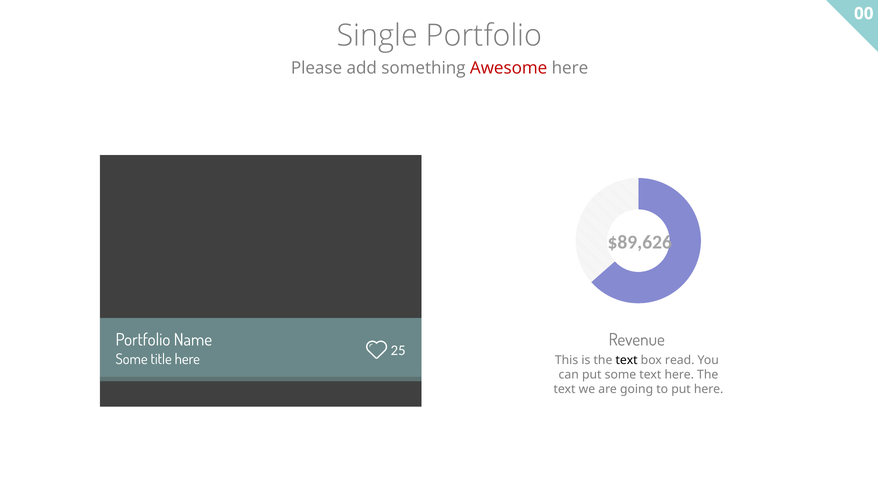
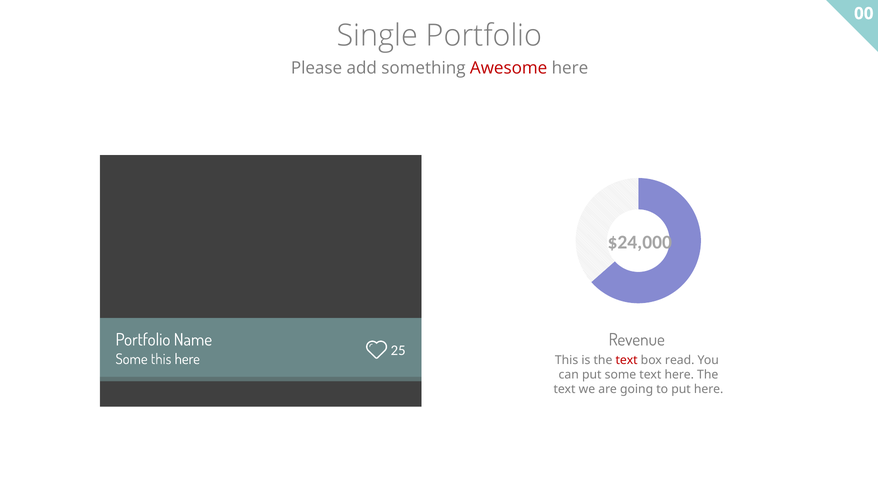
$89,626: $89,626 -> $24,000 (640, 242)
Some title: title -> this (161, 359)
text colour: black -> red (627, 360)
